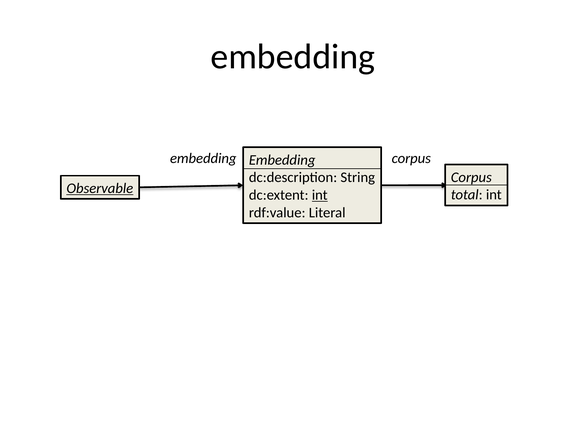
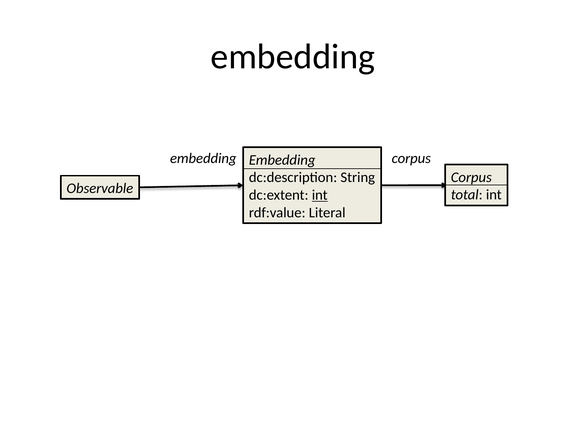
Observable underline: present -> none (100, 189)
